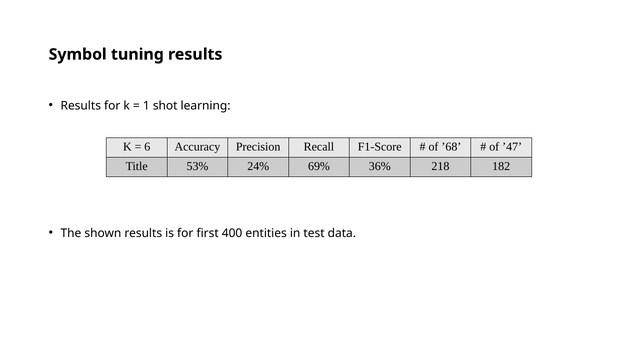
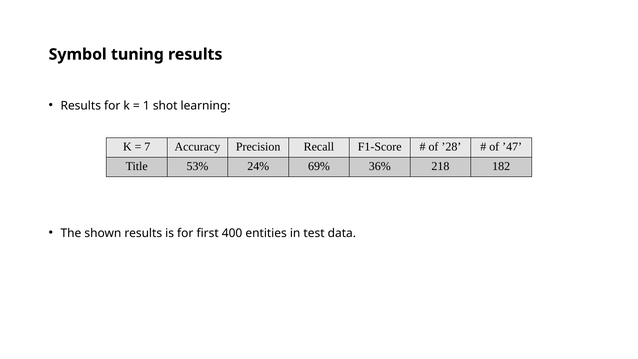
6: 6 -> 7 (147, 147)
’68: ’68 -> ’28 (451, 147)
